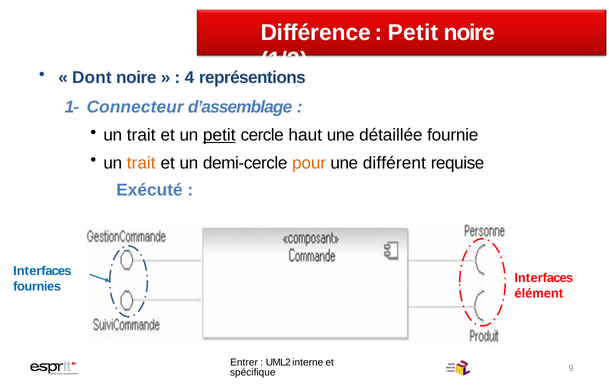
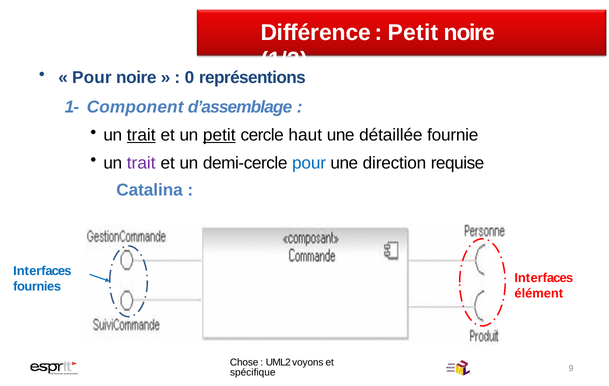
Dont: Dont -> Pour (92, 78)
4: 4 -> 0 (189, 78)
Connecteur: Connecteur -> Component (135, 107)
trait underline: none -> present (141, 135)
trait colour: orange -> purple (141, 163)
pour colour: orange -> blue (309, 163)
différent: différent -> direction (395, 163)
Exécuté: Exécuté -> Catalina (150, 190)
Entrer: Entrer -> Chose (244, 363)
interne: interne -> voyons (308, 363)
